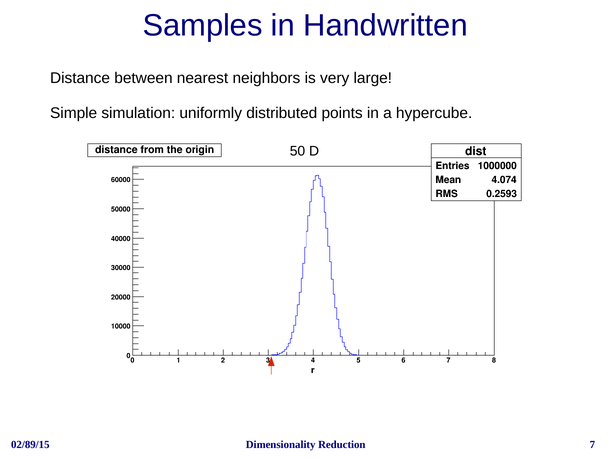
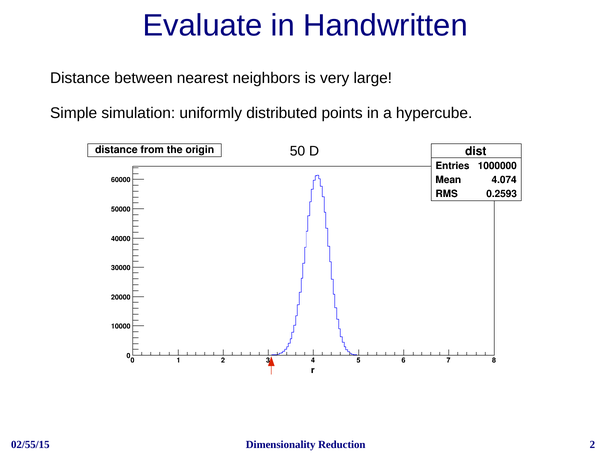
Samples: Samples -> Evaluate (203, 26)
02/89/15: 02/89/15 -> 02/55/15 (30, 445)
7: 7 -> 2 (592, 445)
